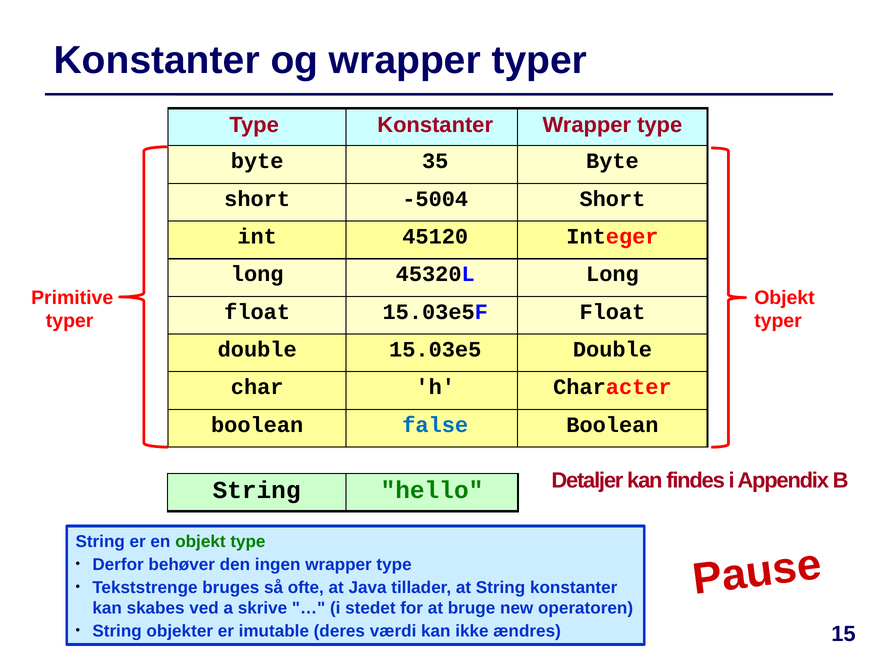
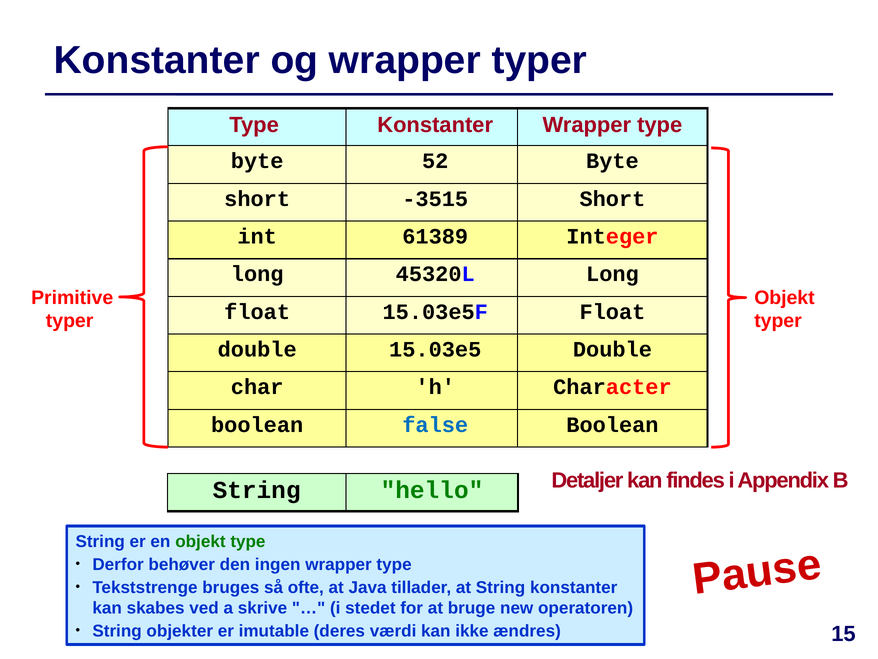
35: 35 -> 52 (435, 161)
-5004: -5004 -> -3515 (435, 199)
45120: 45120 -> 61389 (435, 236)
